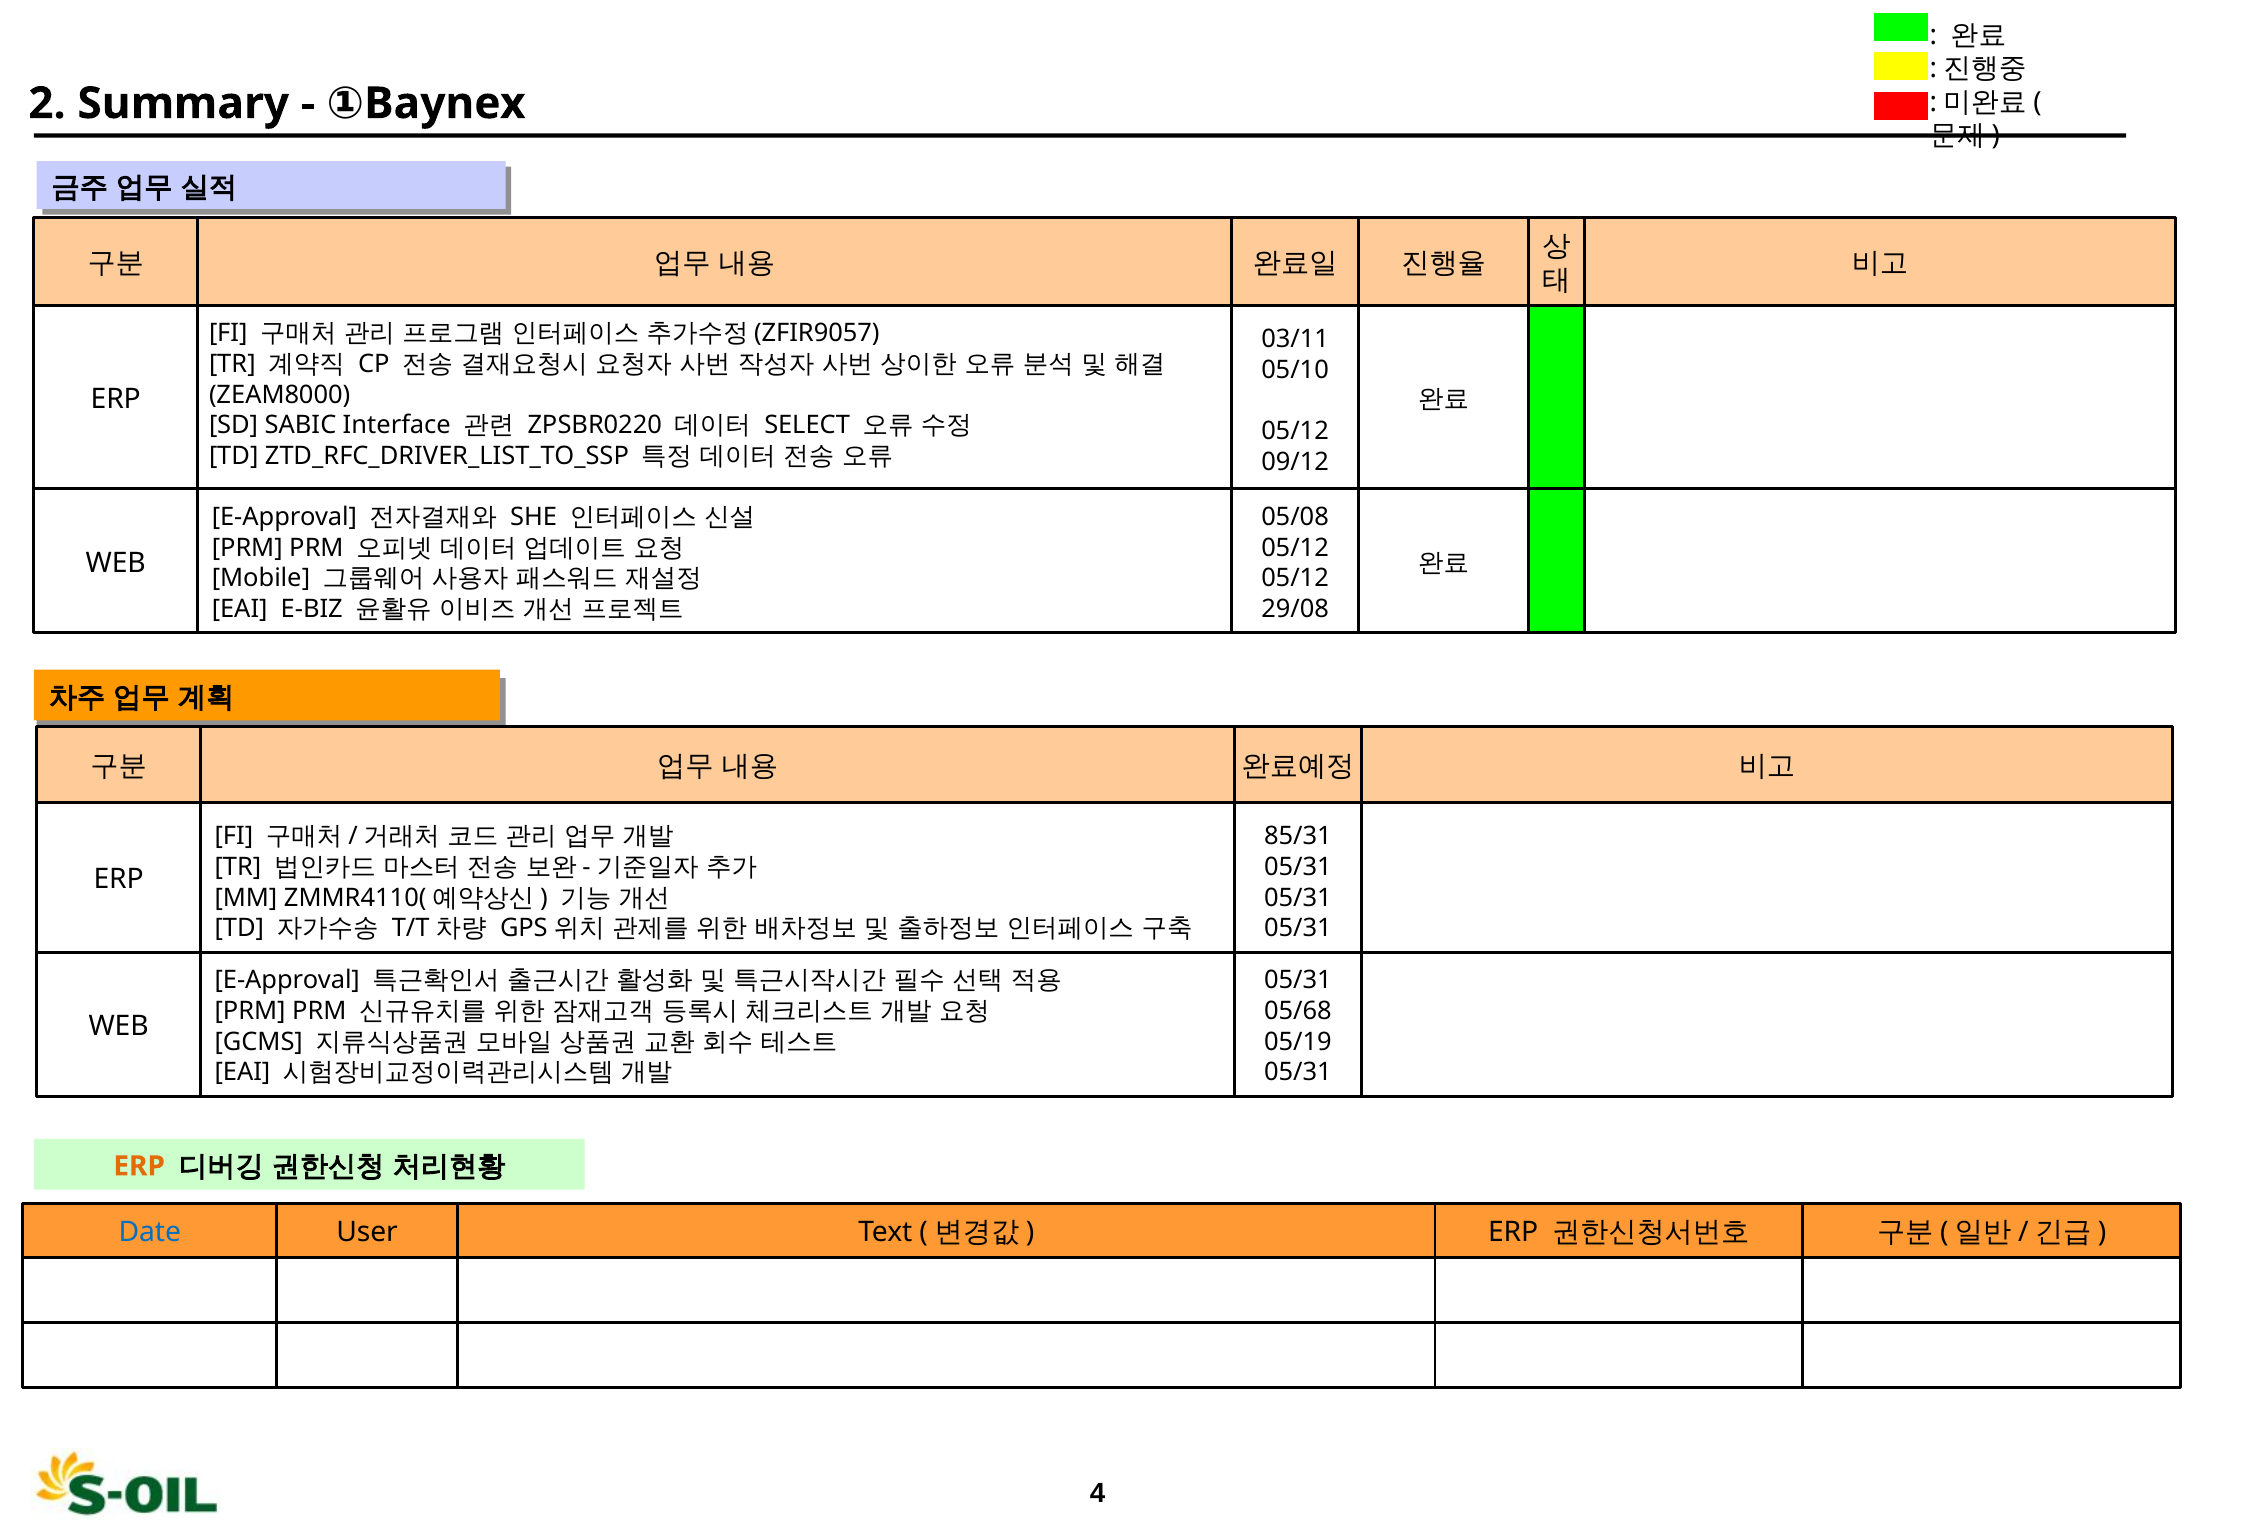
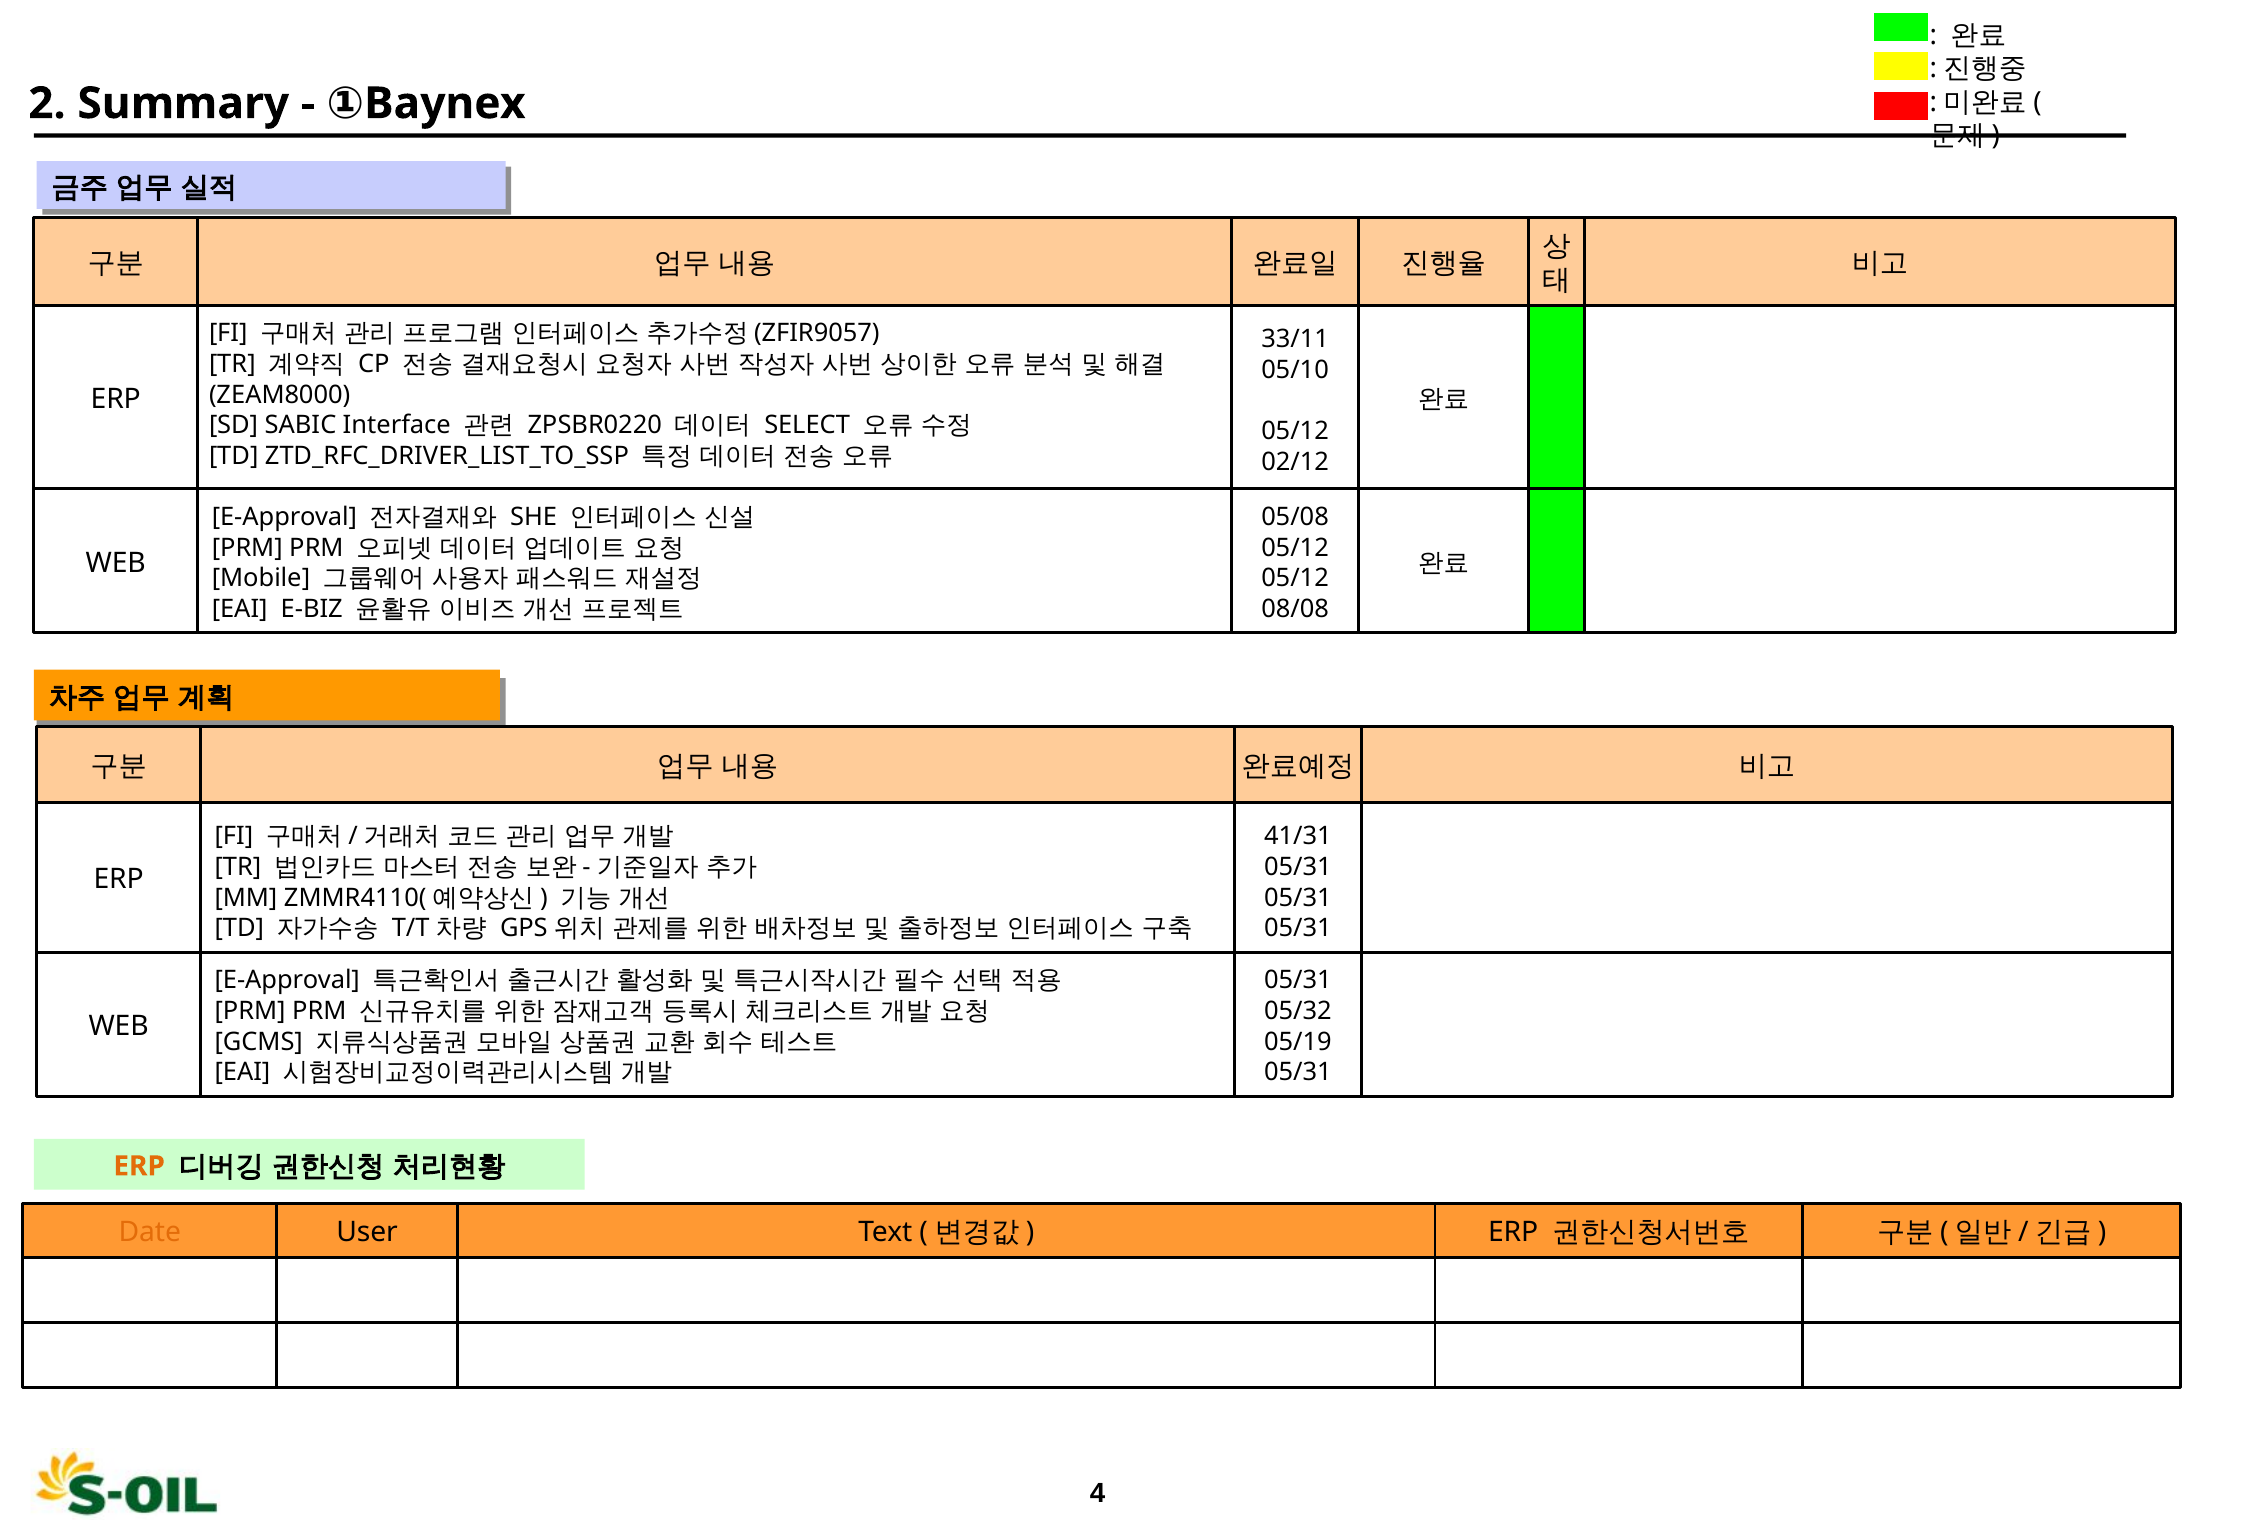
03/11: 03/11 -> 33/11 (1295, 339)
09/12: 09/12 -> 02/12 (1295, 462)
29/08: 29/08 -> 08/08 (1295, 609)
85/31: 85/31 -> 41/31 (1298, 836)
05/68: 05/68 -> 05/32 (1298, 1011)
Date colour: blue -> orange (150, 1232)
